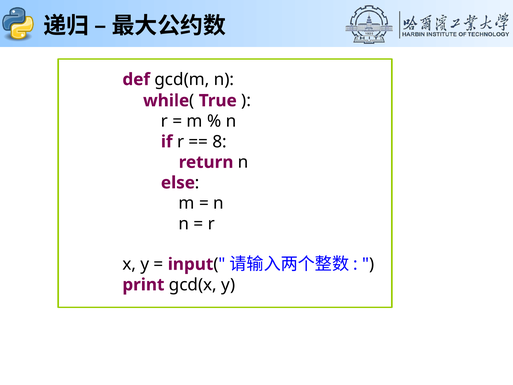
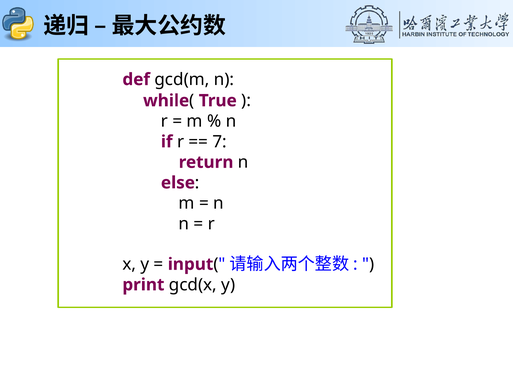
8: 8 -> 7 (220, 142)
